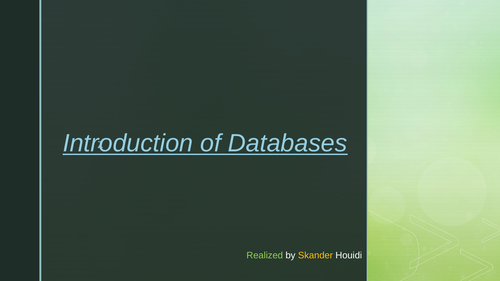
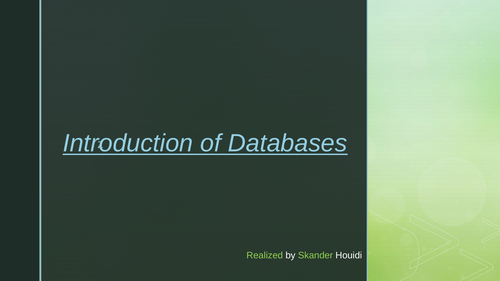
Skander colour: yellow -> light green (315, 256)
